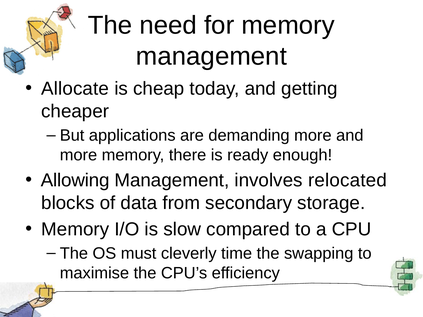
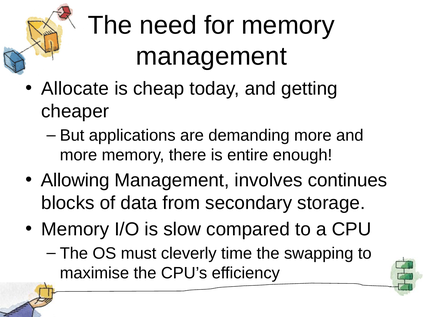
ready: ready -> entire (248, 155)
relocated: relocated -> continues (348, 180)
